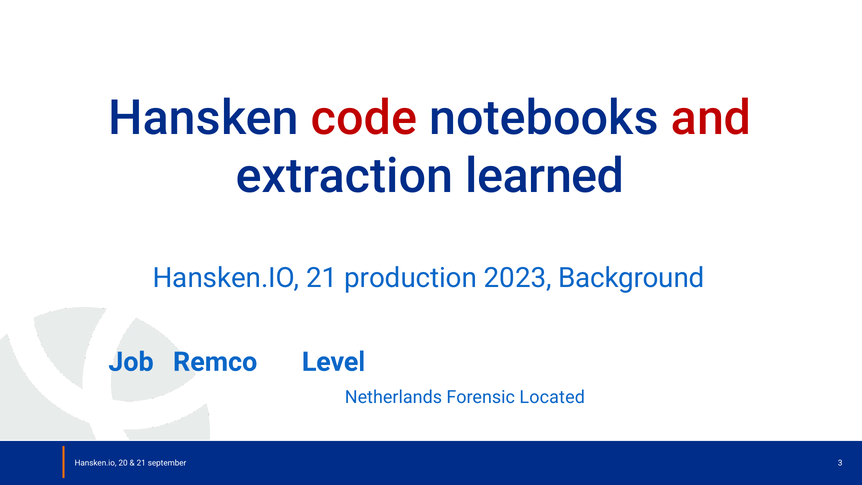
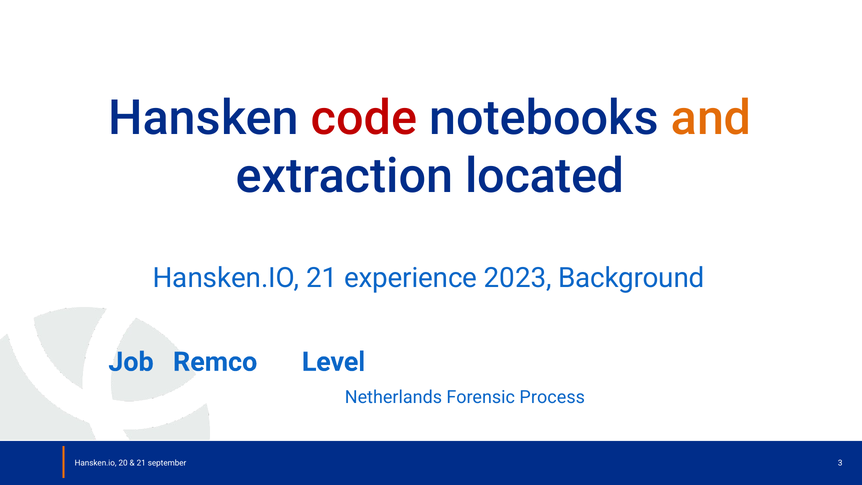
and colour: red -> orange (711, 118)
learned: learned -> located (545, 176)
production: production -> experience (411, 278)
Located: Located -> Process (552, 397)
